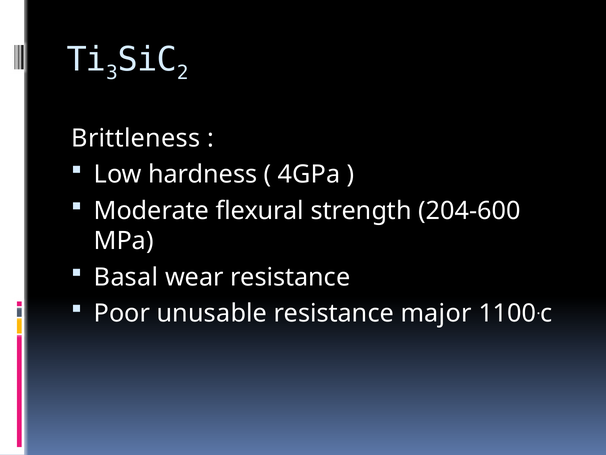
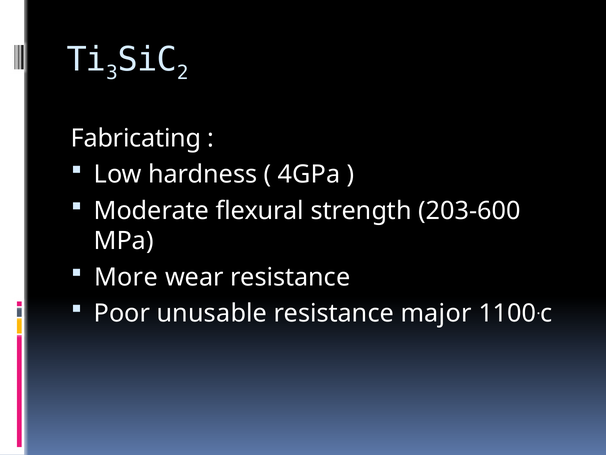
Brittleness: Brittleness -> Fabricating (136, 138)
204-600: 204-600 -> 203-600 (469, 210)
Basal: Basal -> More (126, 277)
